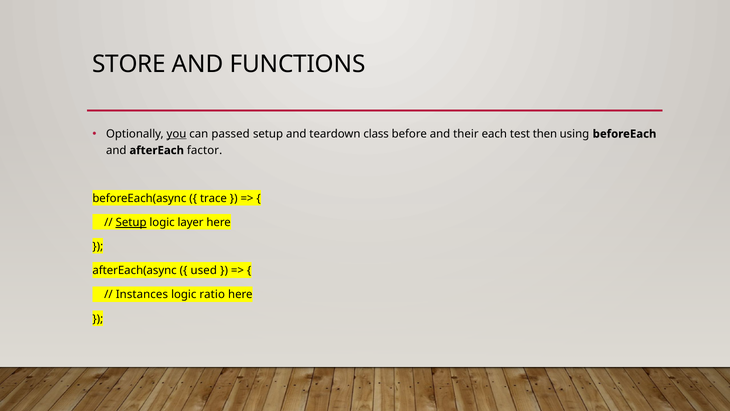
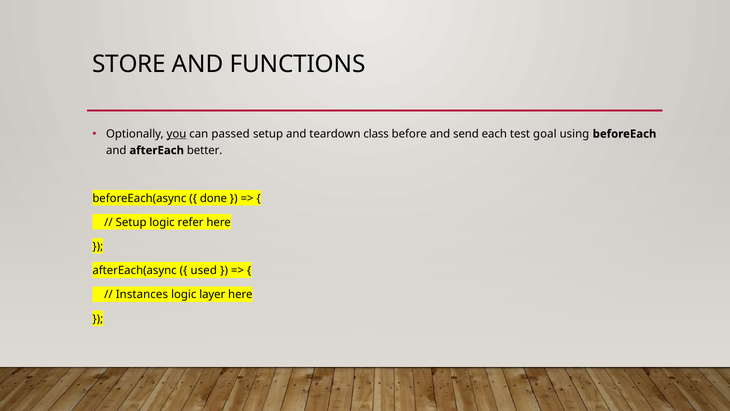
their: their -> send (466, 134)
then: then -> goal (545, 134)
factor: factor -> better (205, 150)
trace: trace -> done (213, 198)
Setup underline: present -> none (131, 222)
layer: layer -> refer (191, 222)
ratio: ratio -> layer (212, 294)
